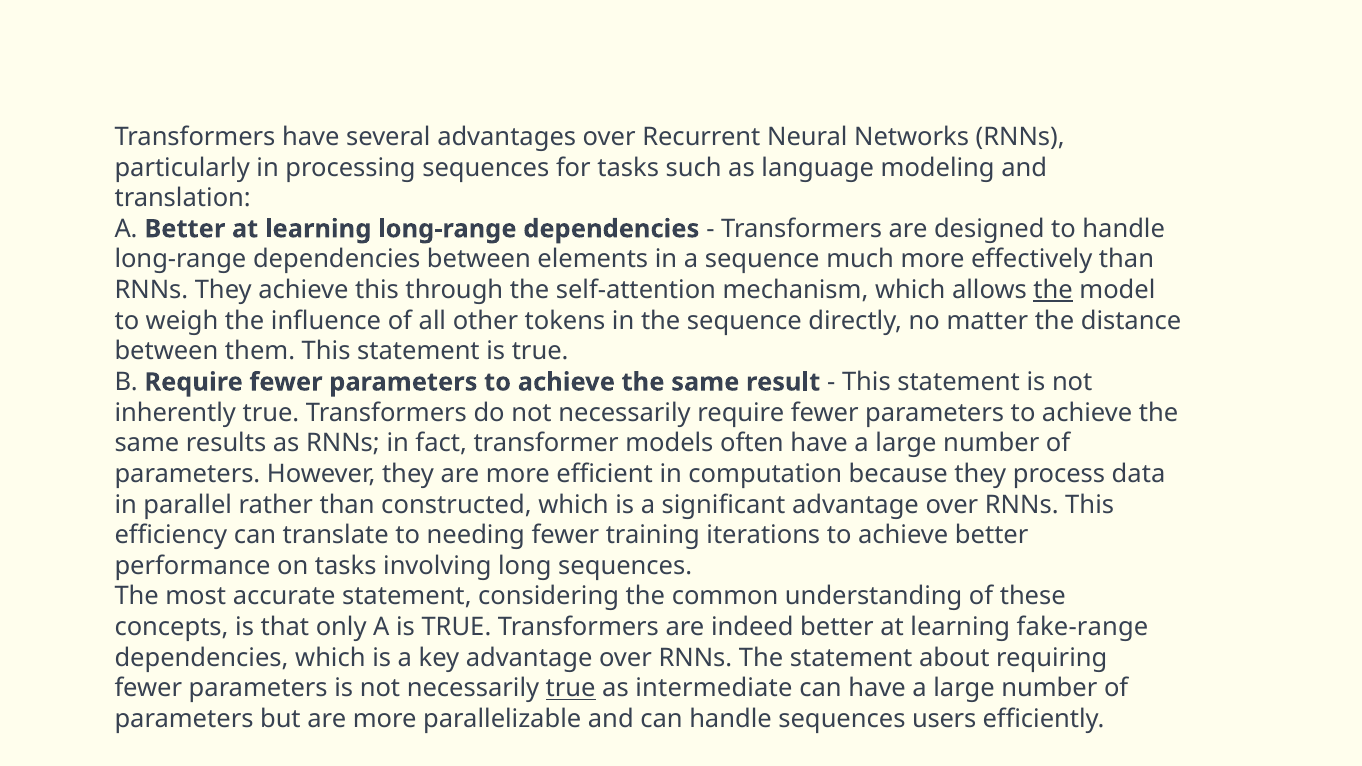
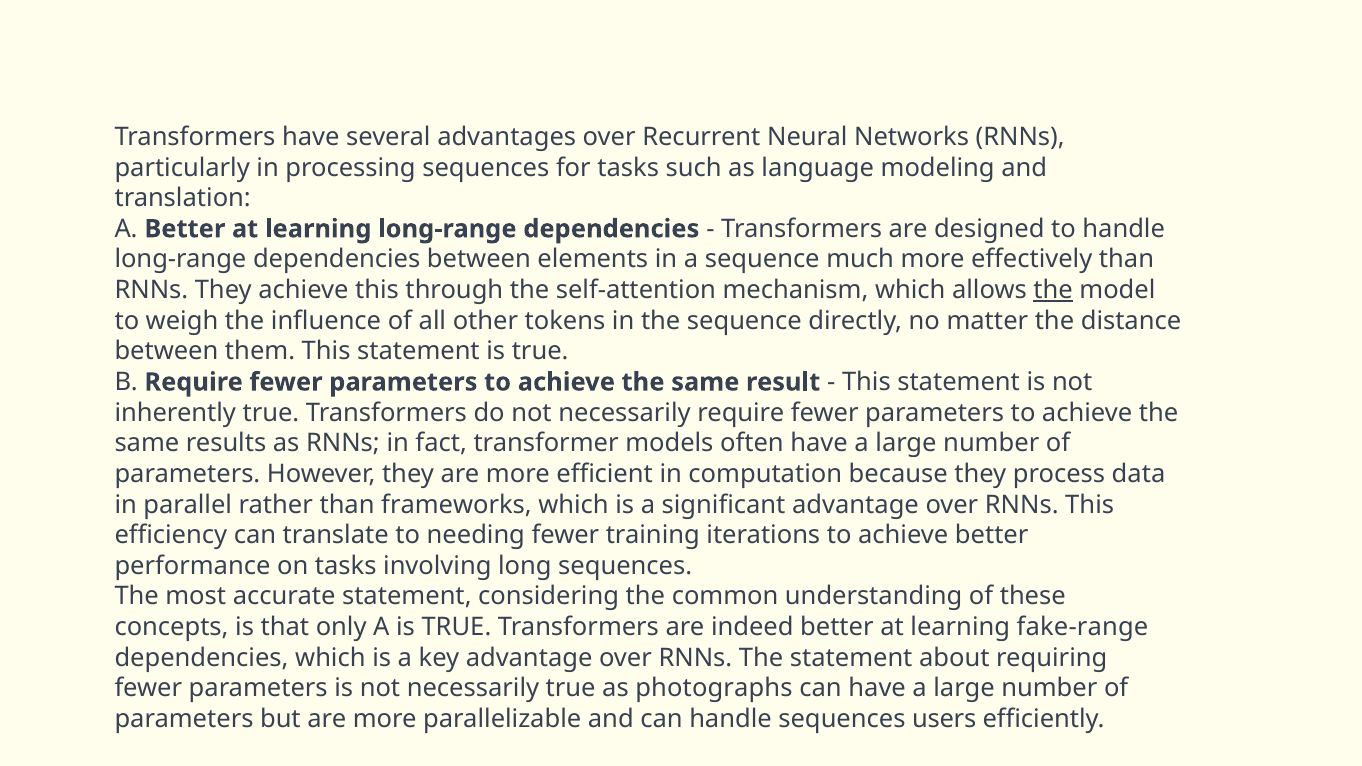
constructed: constructed -> frameworks (456, 505)
true underline: present -> none (571, 689)
intermediate: intermediate -> photographs (714, 689)
